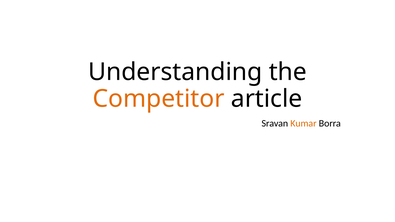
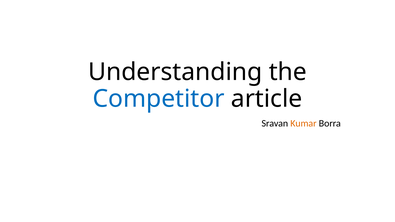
Competitor colour: orange -> blue (159, 99)
